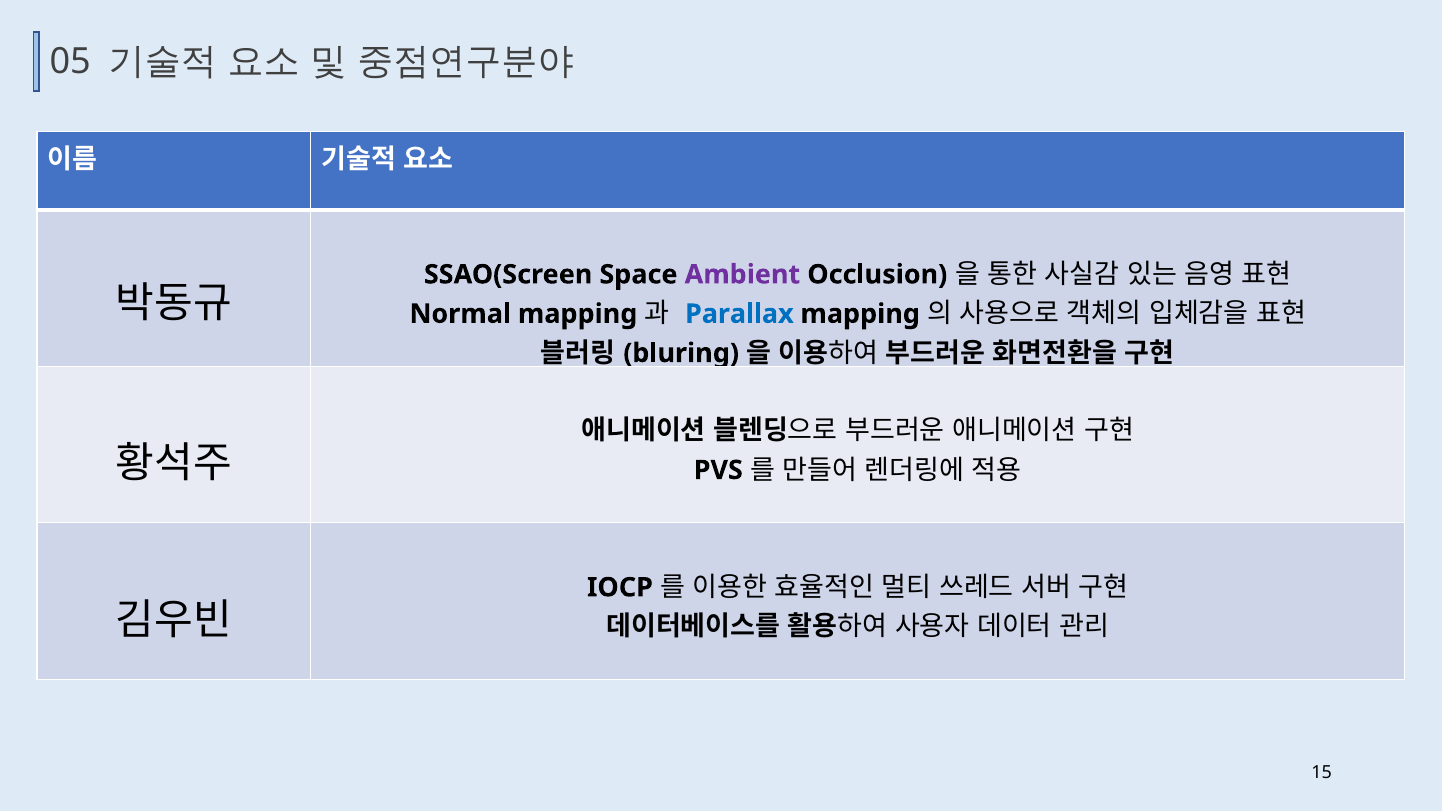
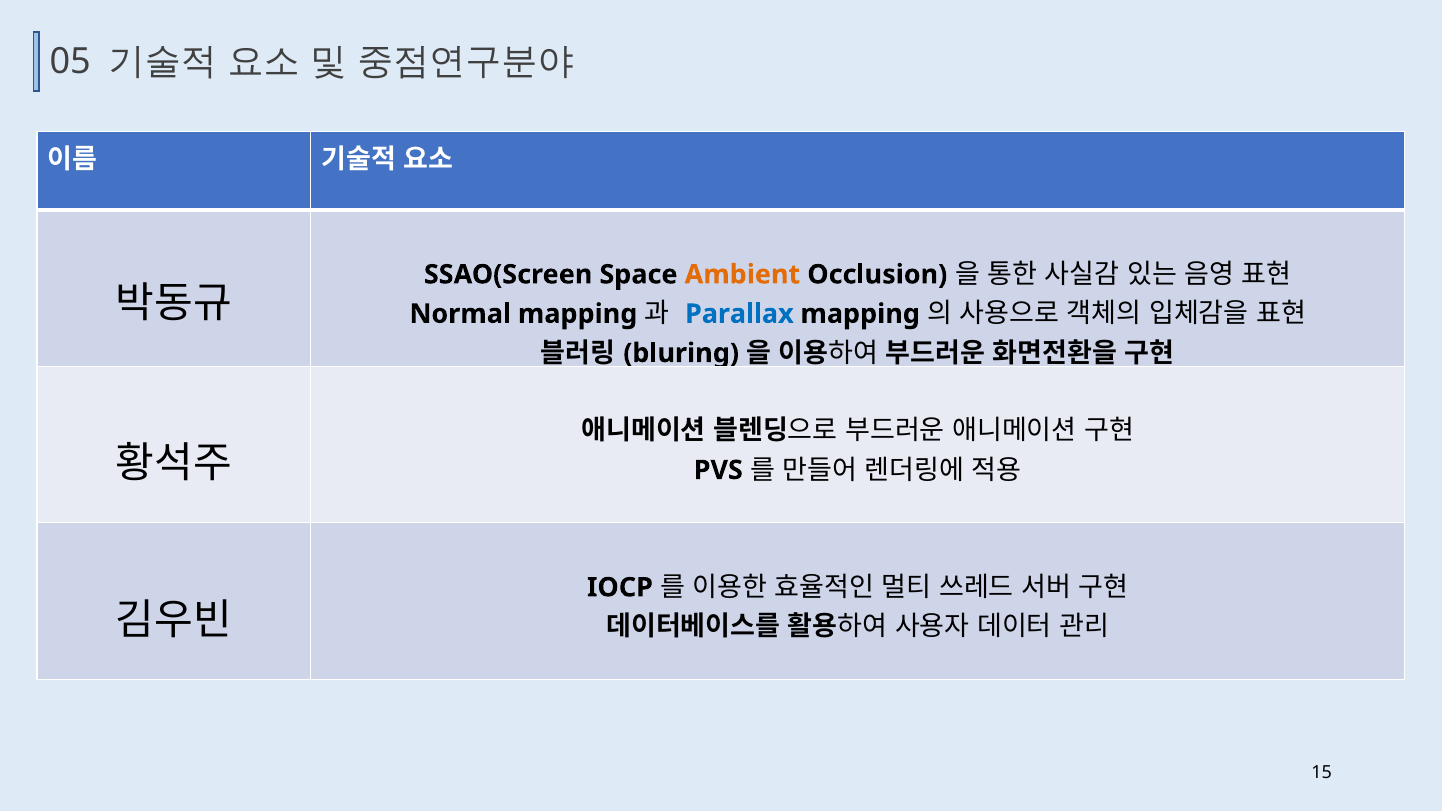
Ambient colour: purple -> orange (742, 275)
